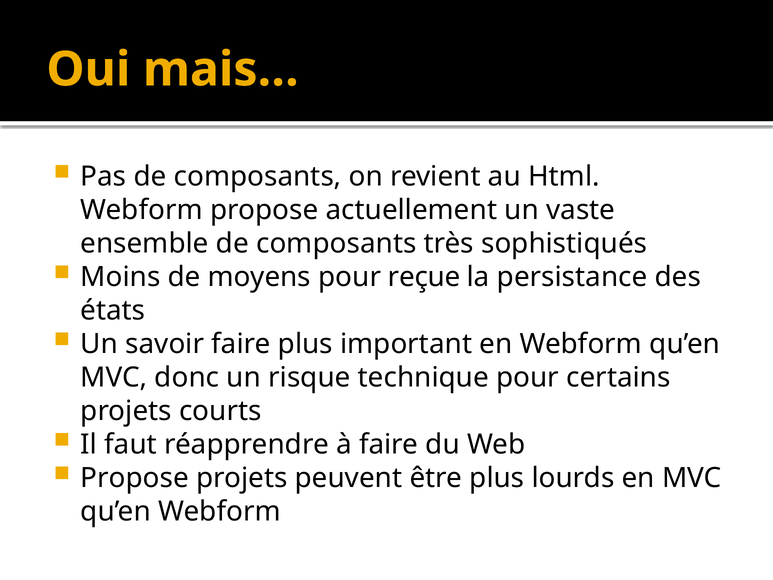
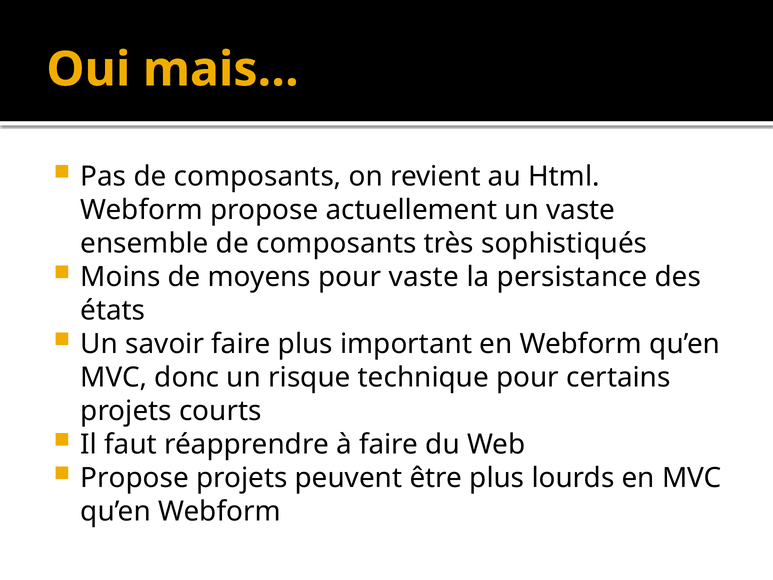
pour reçue: reçue -> vaste (424, 277)
